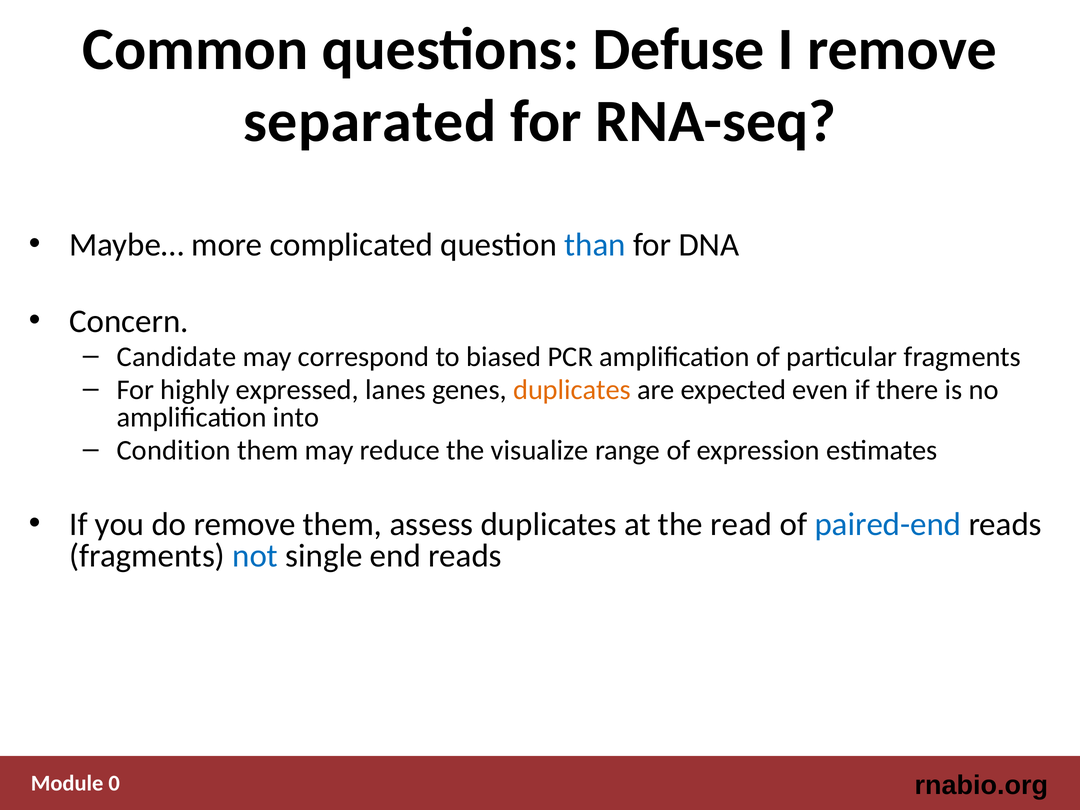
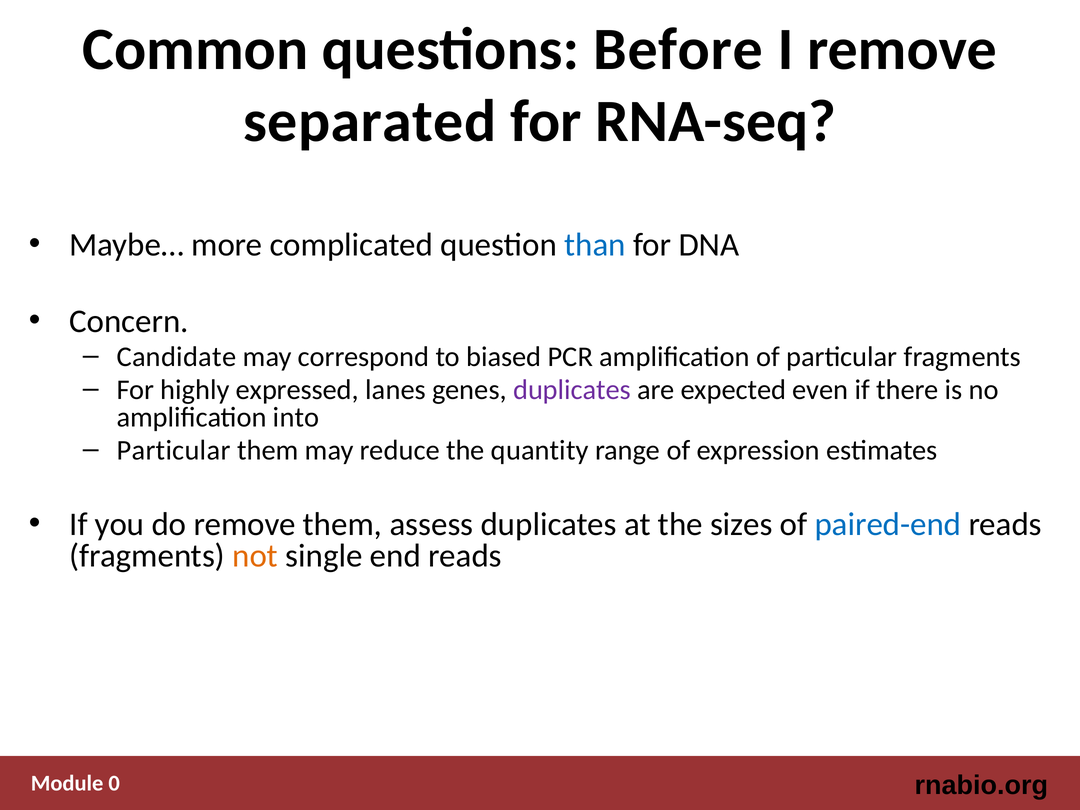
Defuse: Defuse -> Before (678, 49)
duplicates colour: orange -> purple (572, 390)
Condition: Condition -> Particular (174, 450)
visualize: visualize -> quantity (540, 450)
read: read -> sizes (741, 524)
not colour: blue -> orange (255, 556)
